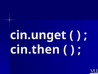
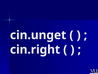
cin.then: cin.then -> cin.right (35, 49)
